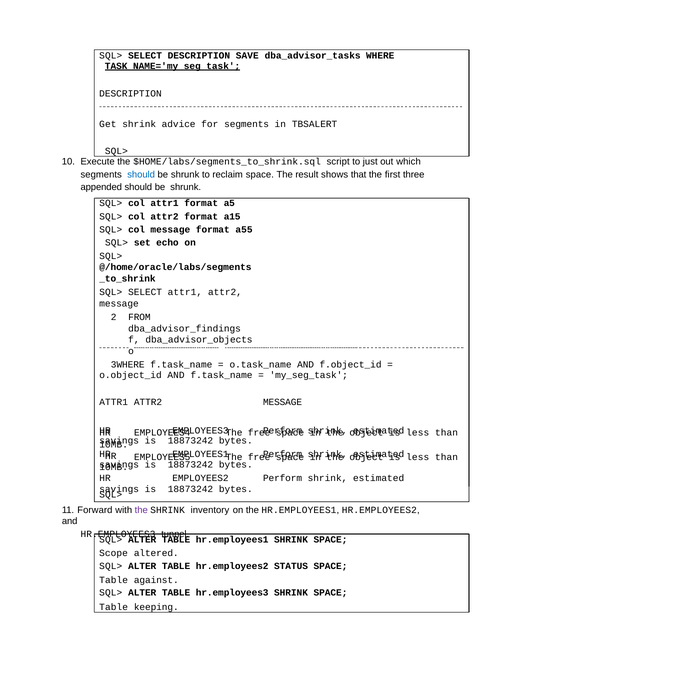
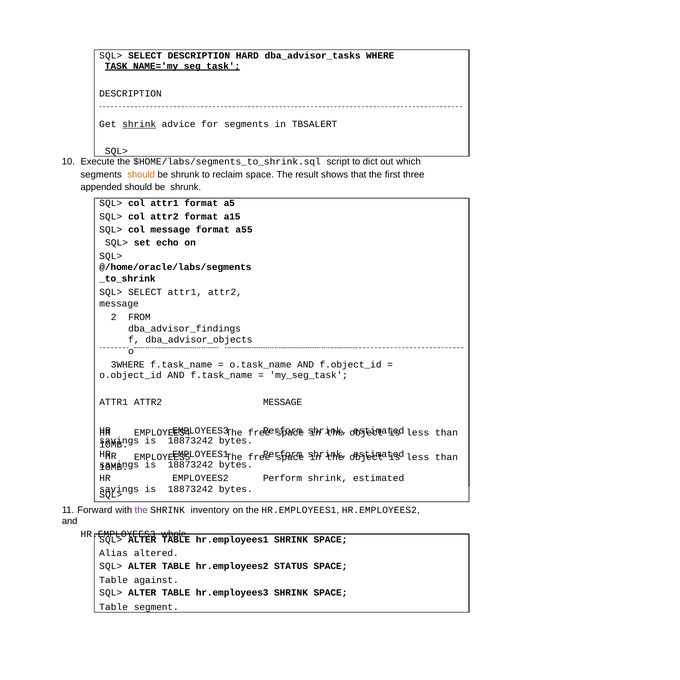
SAVE: SAVE -> HARD (247, 56)
shrink underline: none -> present (139, 124)
just: just -> dict (370, 162)
should colour: blue -> orange (141, 175)
tunnel: tunnel -> whole (175, 534)
Scope: Scope -> Alias (114, 553)
keeping: keeping -> segment (156, 607)
